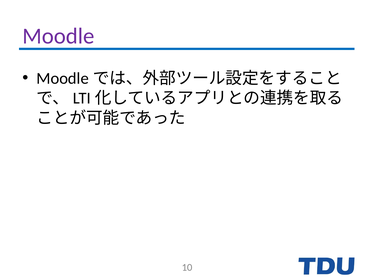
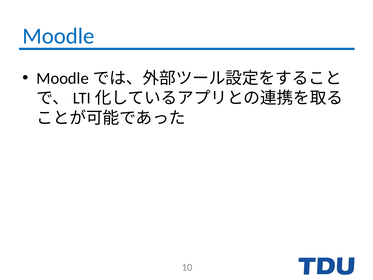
Moodle colour: purple -> blue (58, 36)
